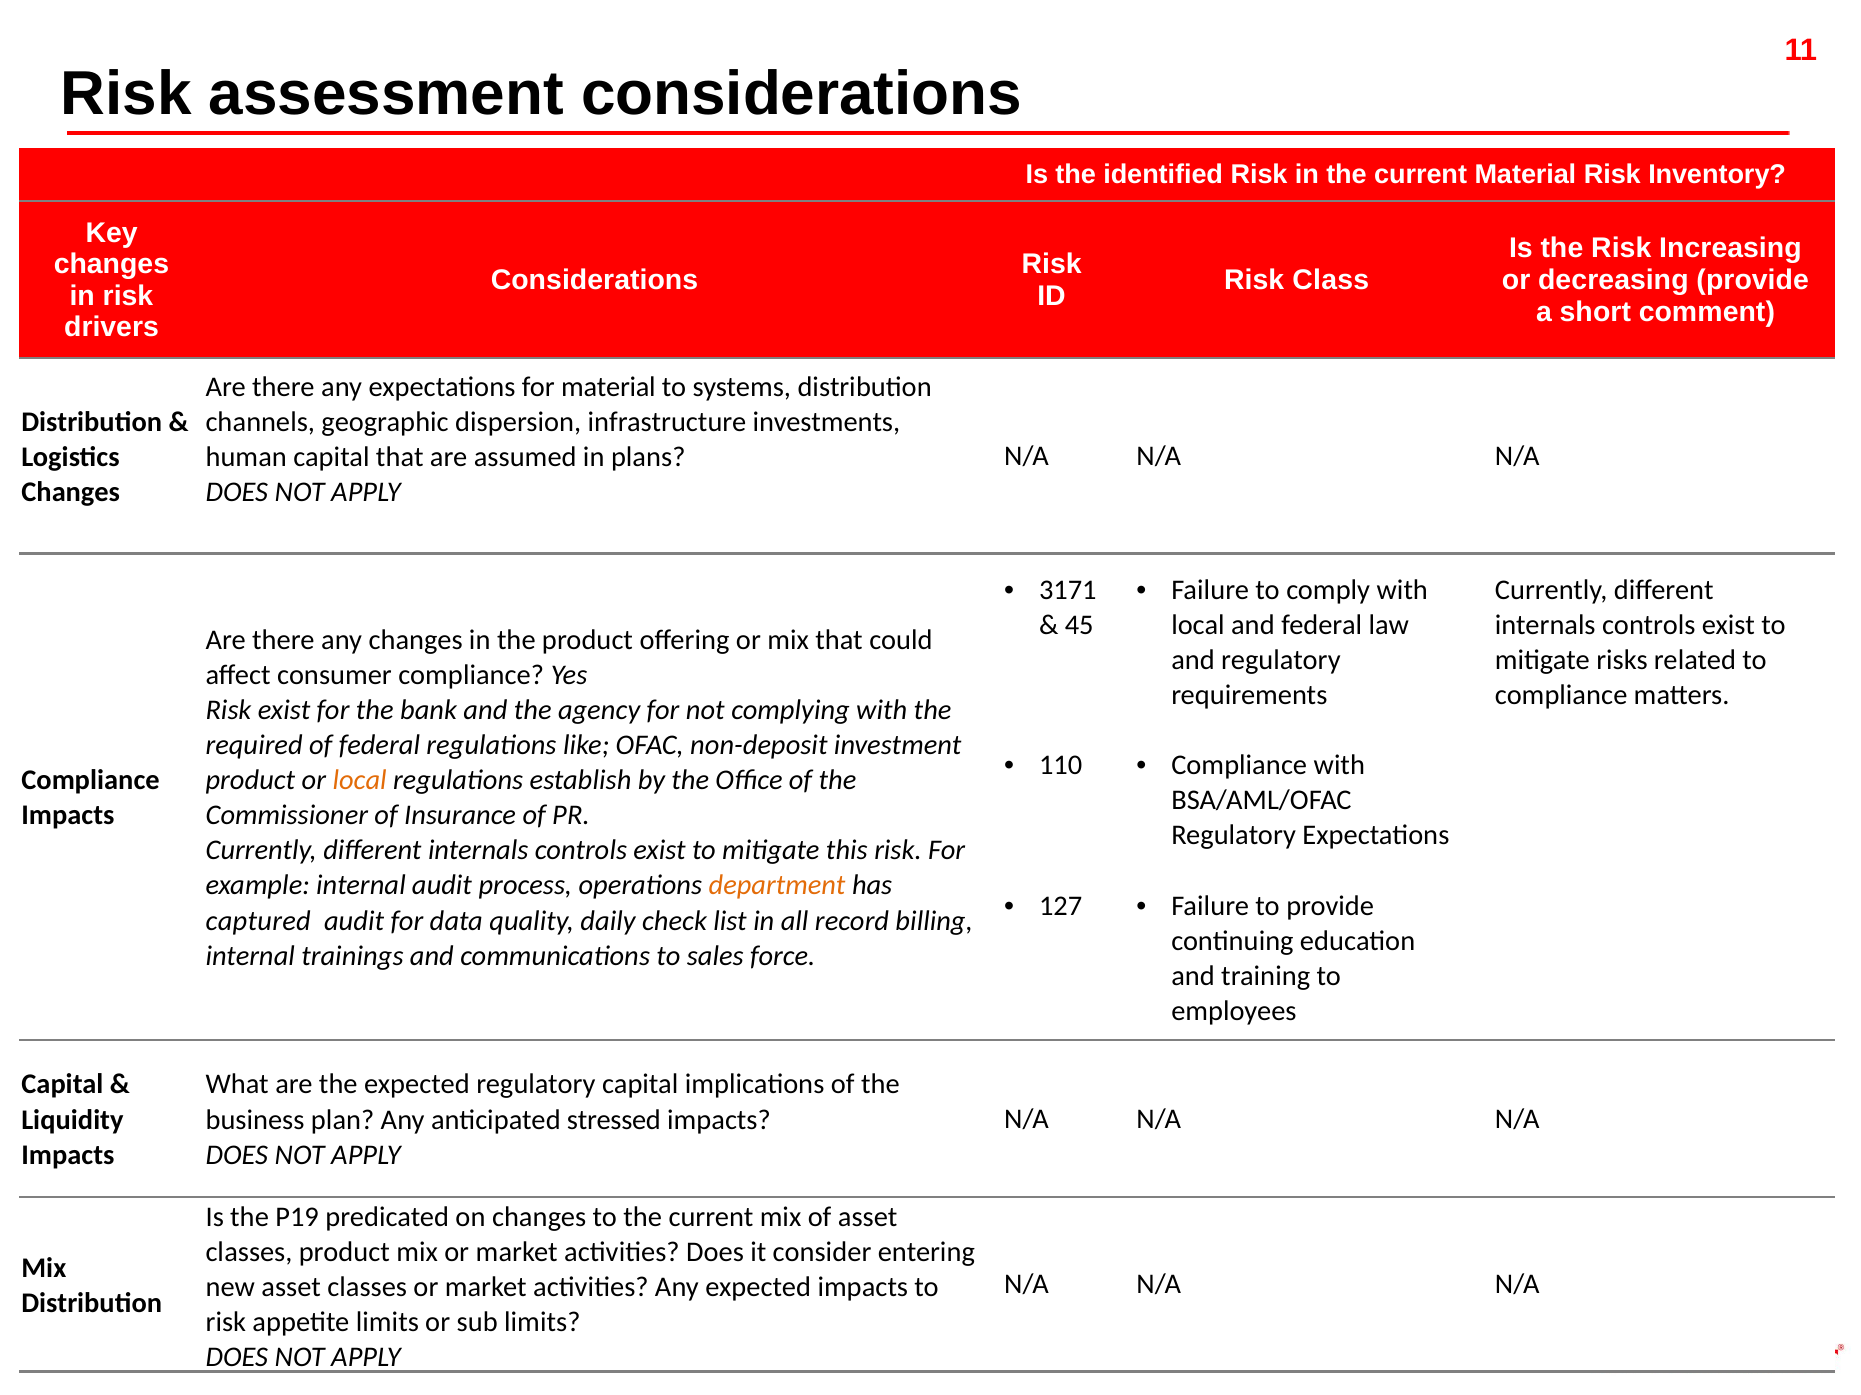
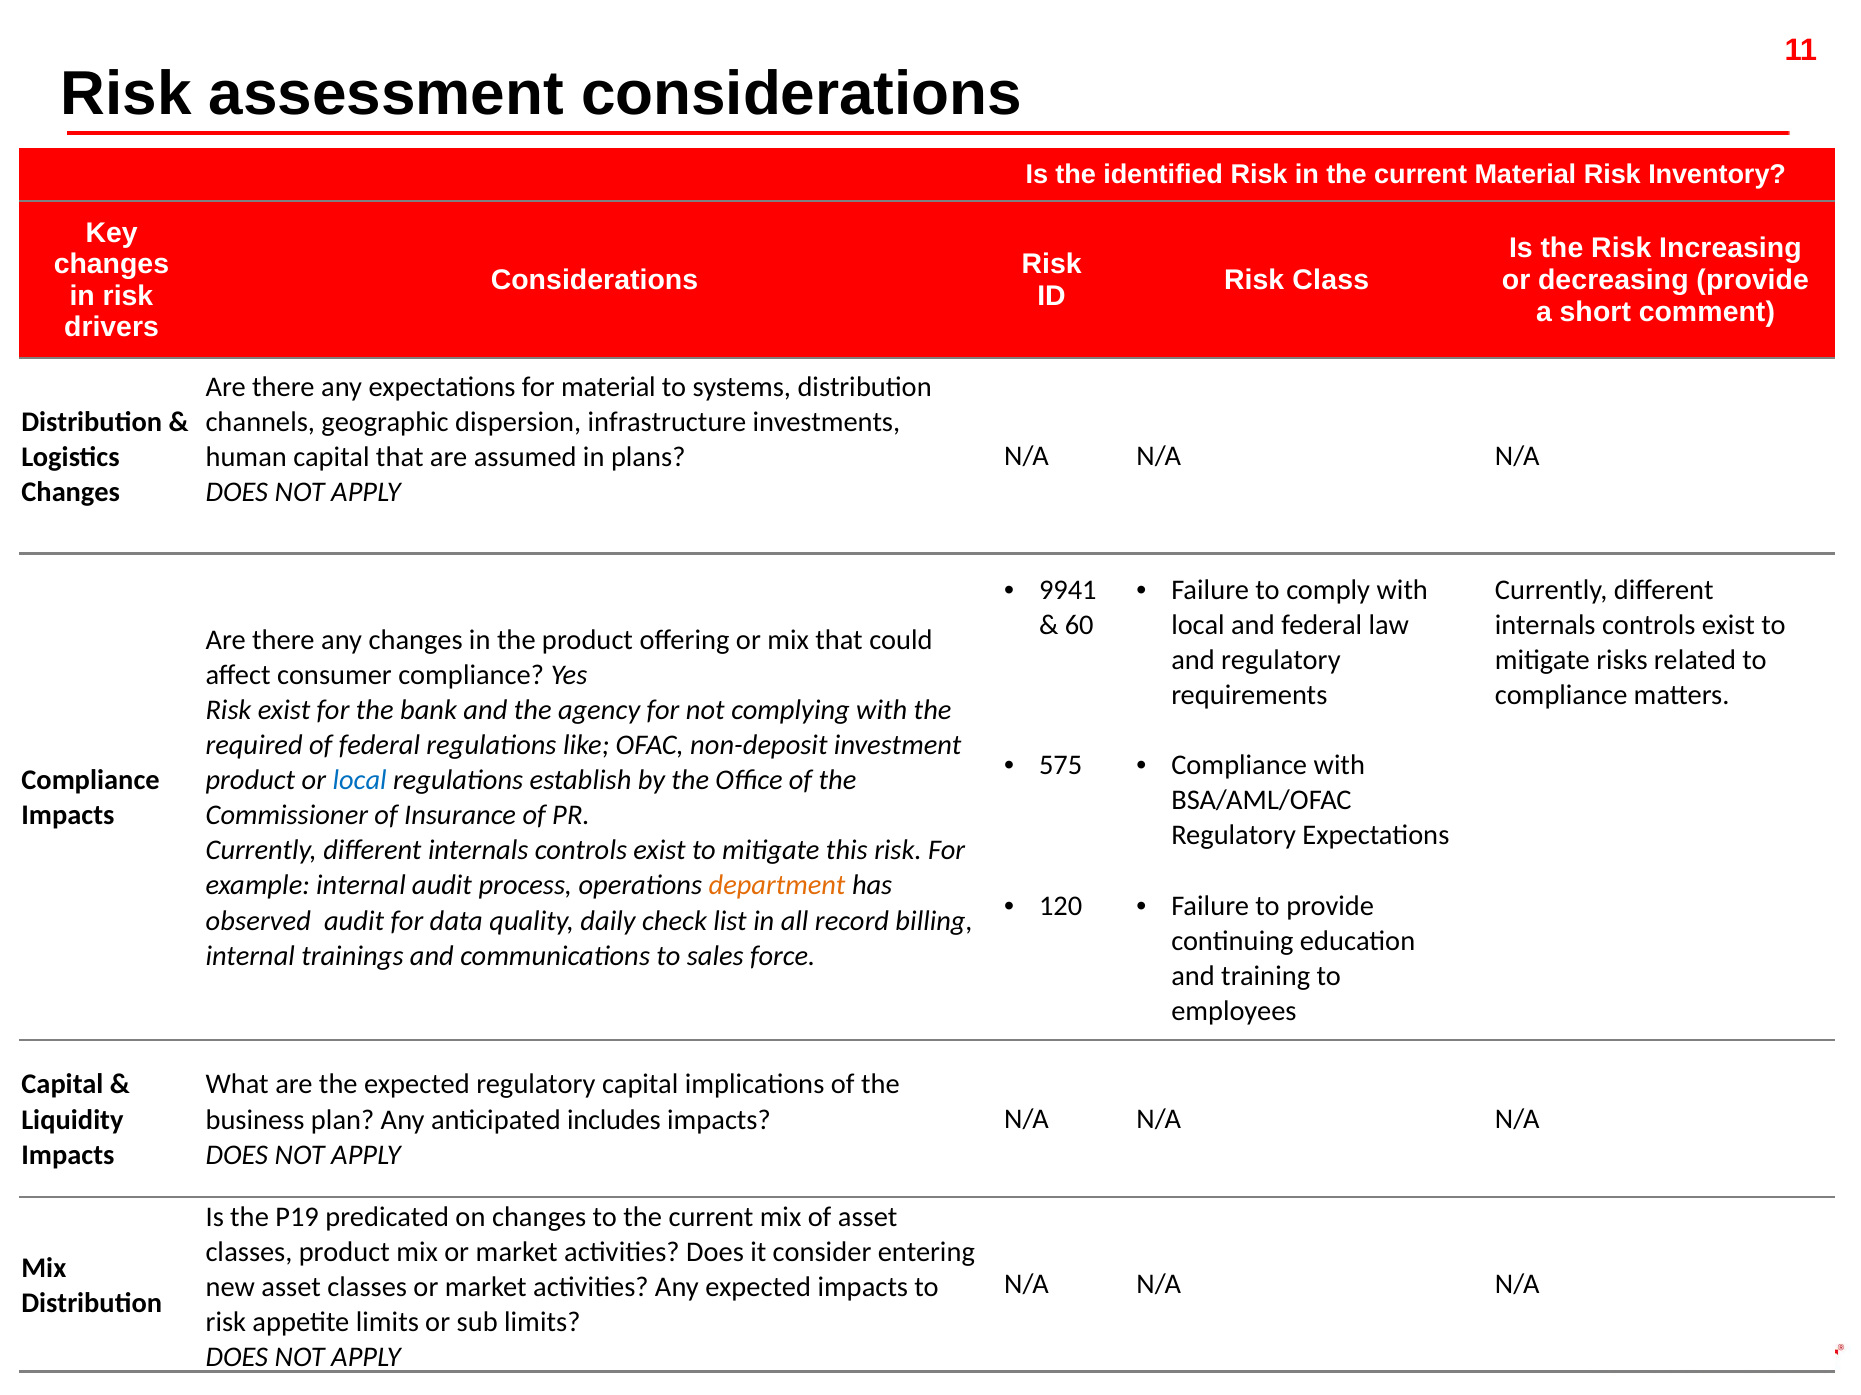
3171: 3171 -> 9941 (1068, 590)
45: 45 -> 60 (1079, 625)
110: 110 -> 575 (1061, 766)
local colour: orange -> blue (360, 781)
127: 127 -> 120 (1061, 906)
captured: captured -> observed (258, 921)
stressed: stressed -> includes (614, 1120)
